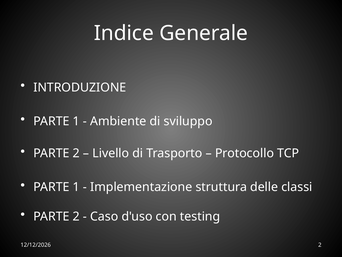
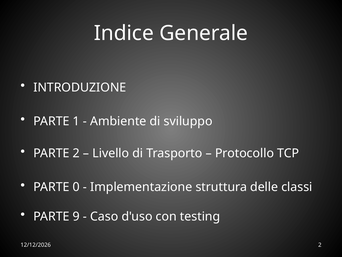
1: 1 -> 0 (76, 187)
2: 2 -> 9 (76, 216)
